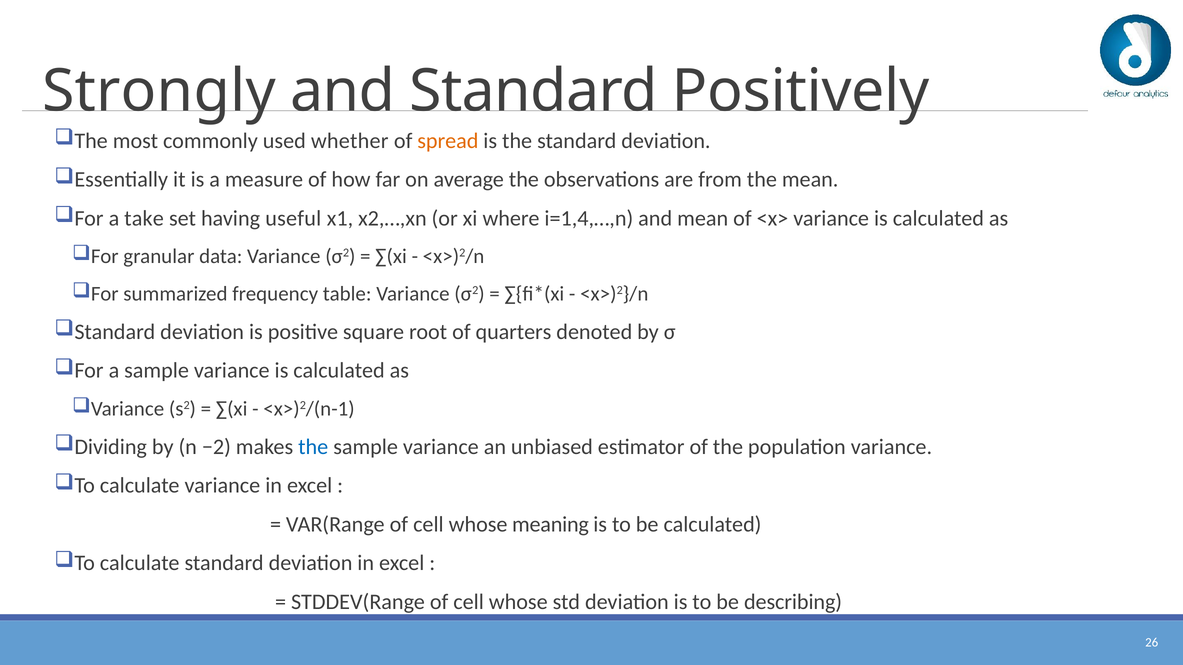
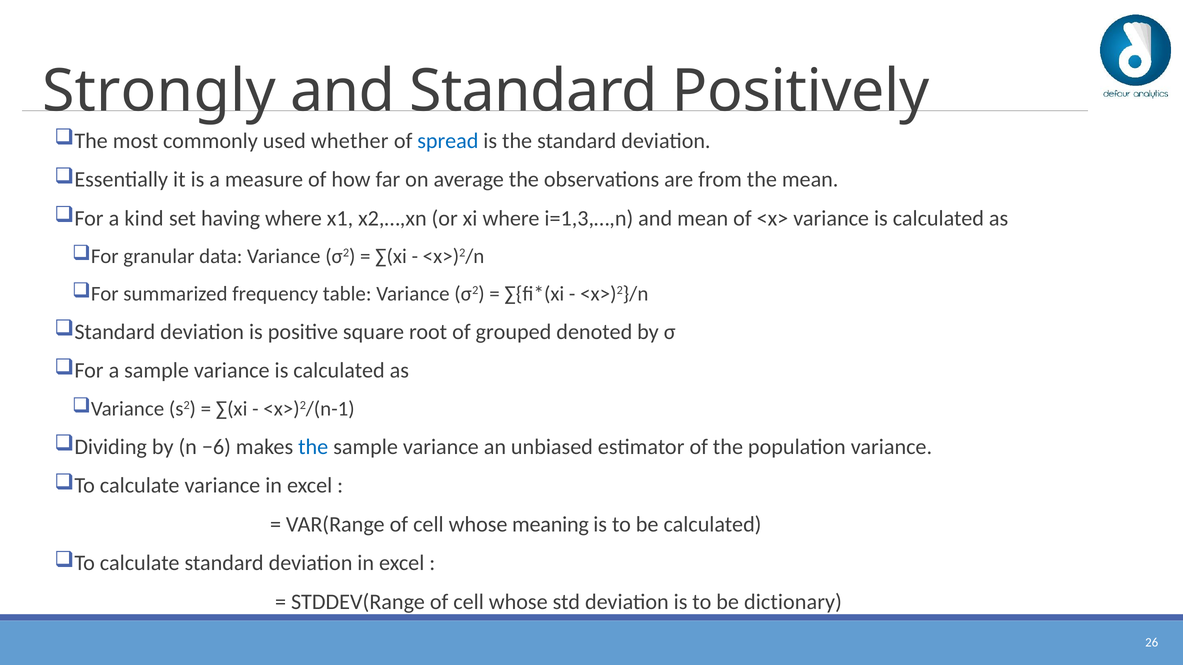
spread colour: orange -> blue (448, 141)
take: take -> kind (144, 218)
having useful: useful -> where (293, 218)
i=1,4,…,n: i=1,4,…,n -> i=1,3,…,n (589, 218)
quarters: quarters -> grouped (513, 332)
−2: −2 -> −6 (216, 447)
describing: describing -> dictionary (793, 602)
